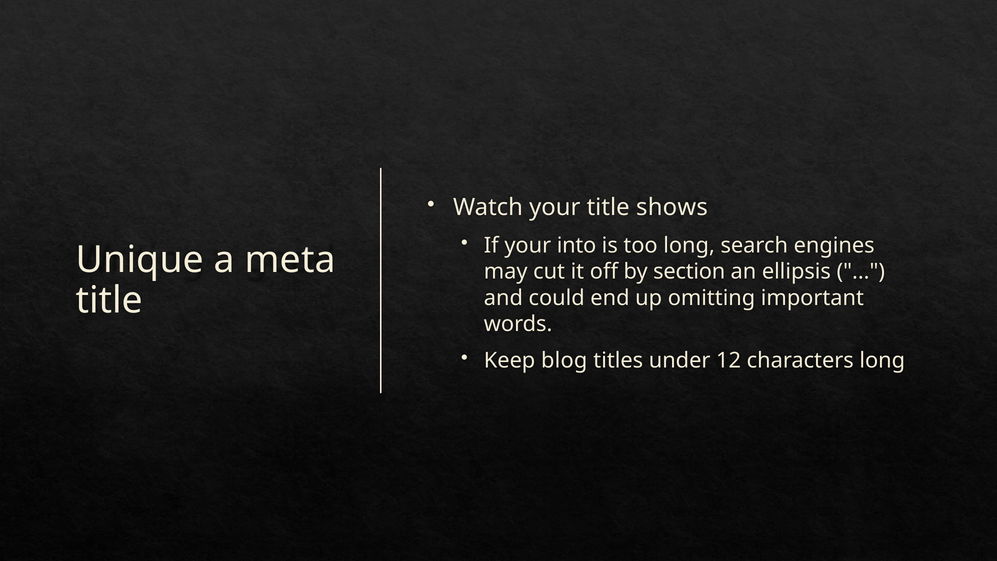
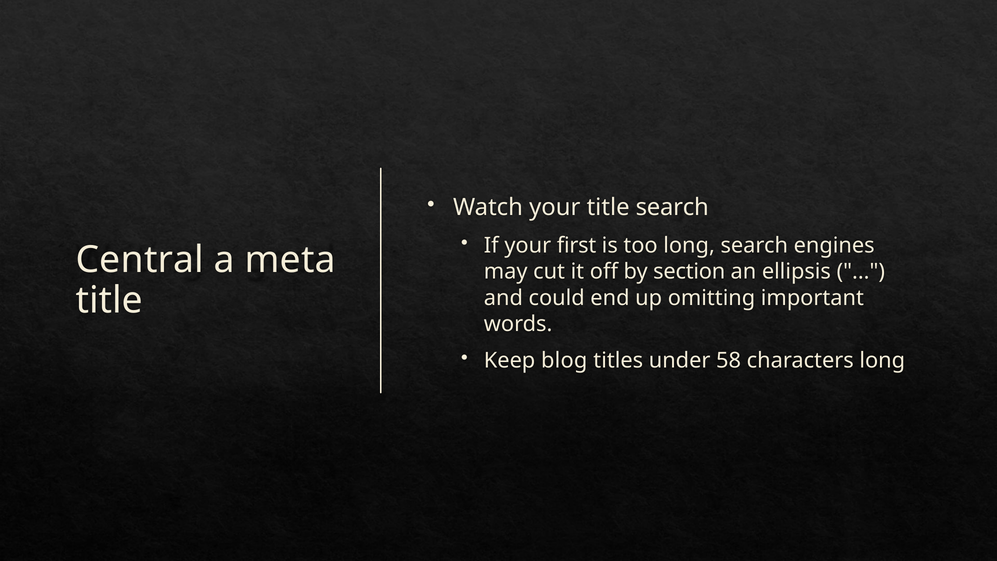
title shows: shows -> search (672, 207)
into: into -> first (577, 245)
Unique: Unique -> Central (140, 260)
12: 12 -> 58 (729, 361)
